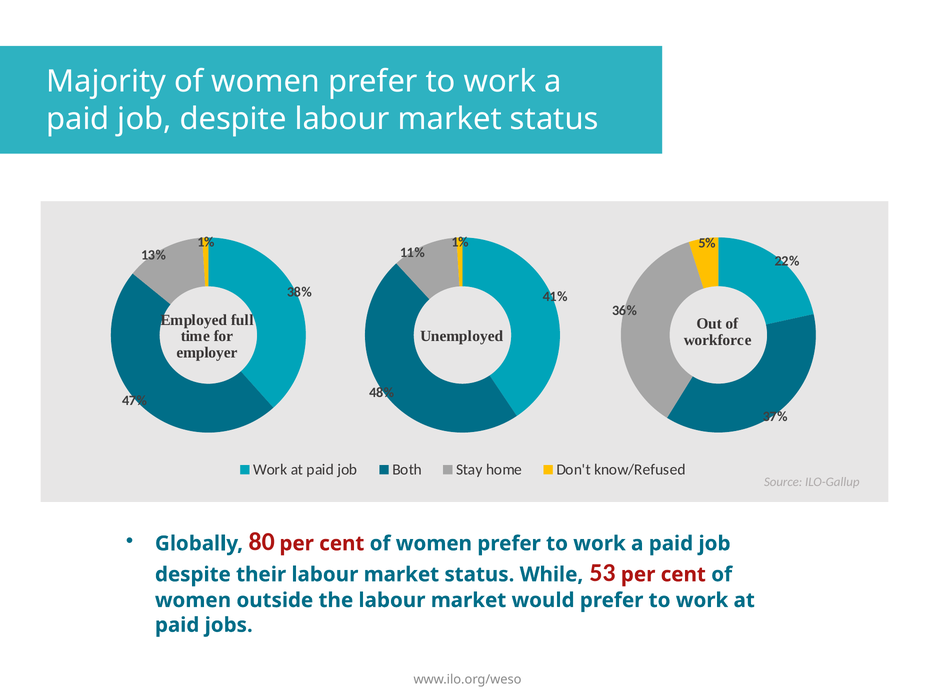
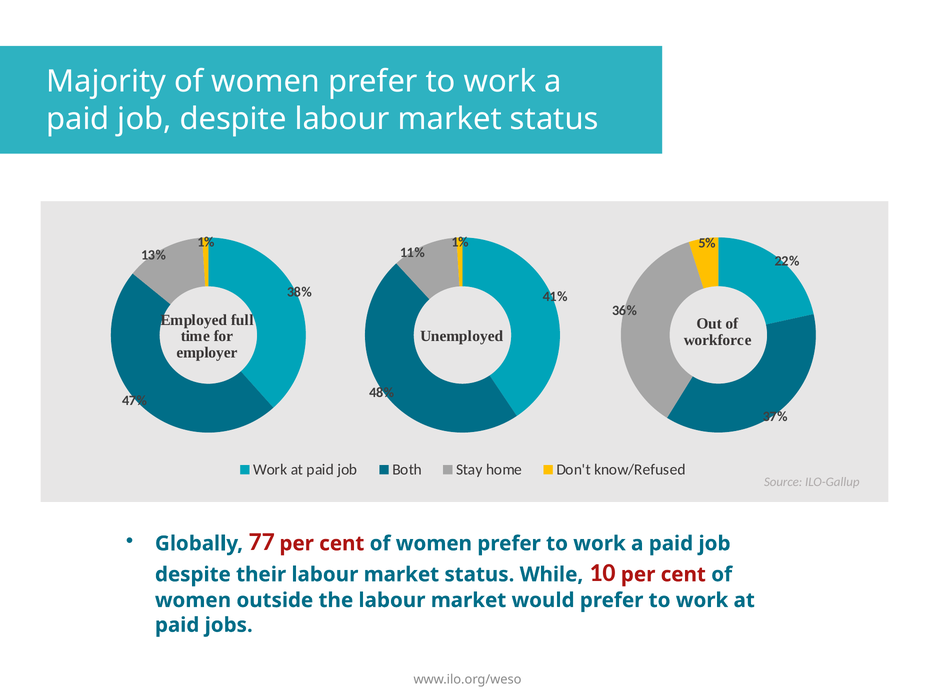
80: 80 -> 77 (262, 542)
53: 53 -> 10 (602, 573)
